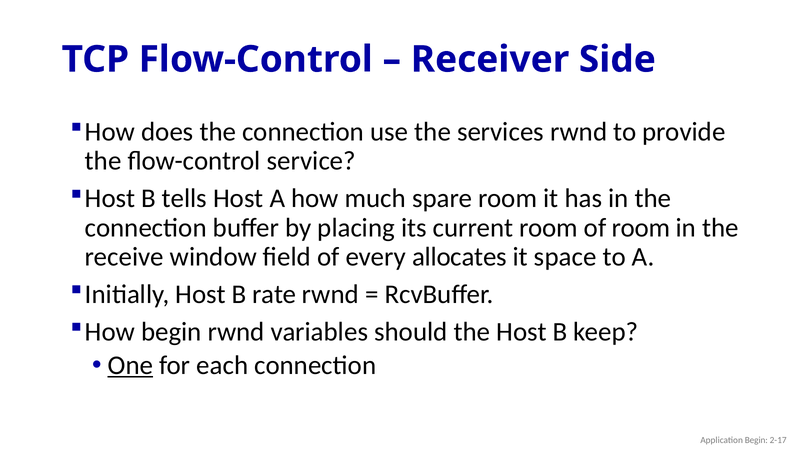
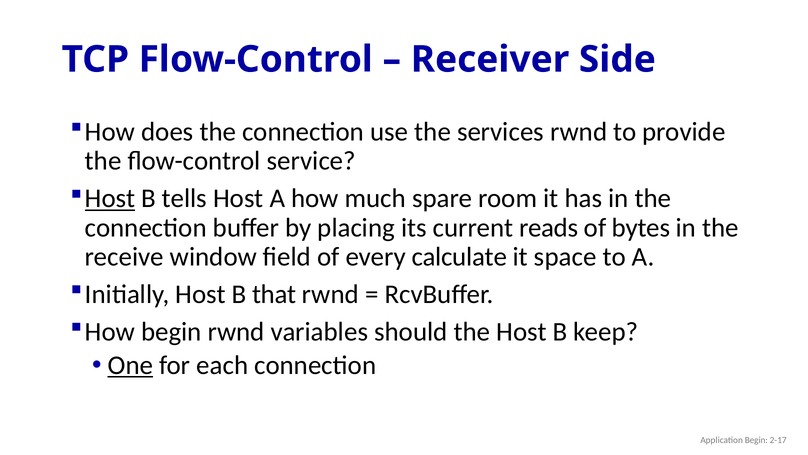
Host underline: none -> present (110, 198)
current room: room -> reads (549, 227)
of room: room -> bytes (641, 227)
allocates: allocates -> calculate (459, 257)
rate: rate -> that (274, 294)
